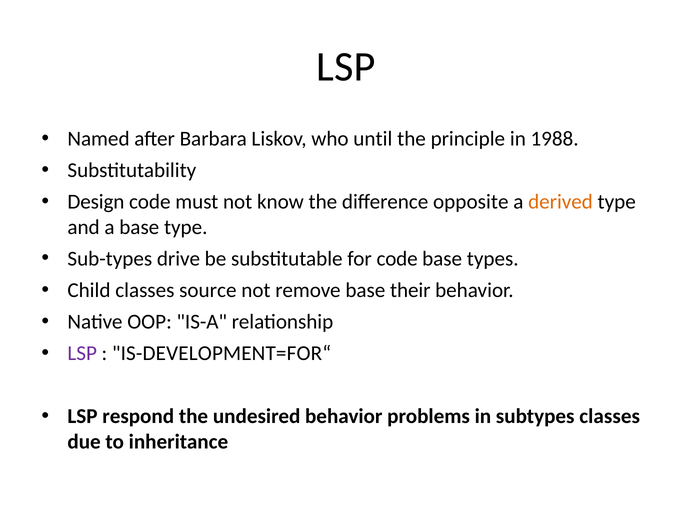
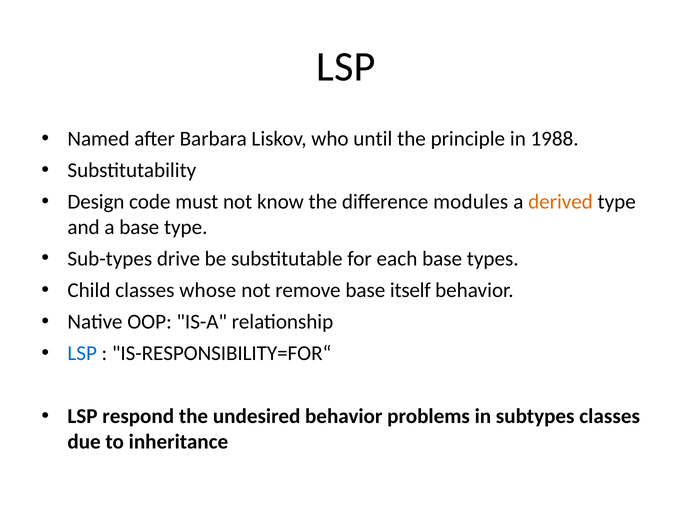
opposite: opposite -> modules (471, 202)
for code: code -> each (397, 259)
source: source -> whose (208, 290)
their: their -> itself (410, 290)
LSP colour: purple -> blue (82, 353)
IS-DEVELOPMENT=FOR“: IS-DEVELOPMENT=FOR“ -> IS-RESPONSIBILITY=FOR“ (222, 353)
